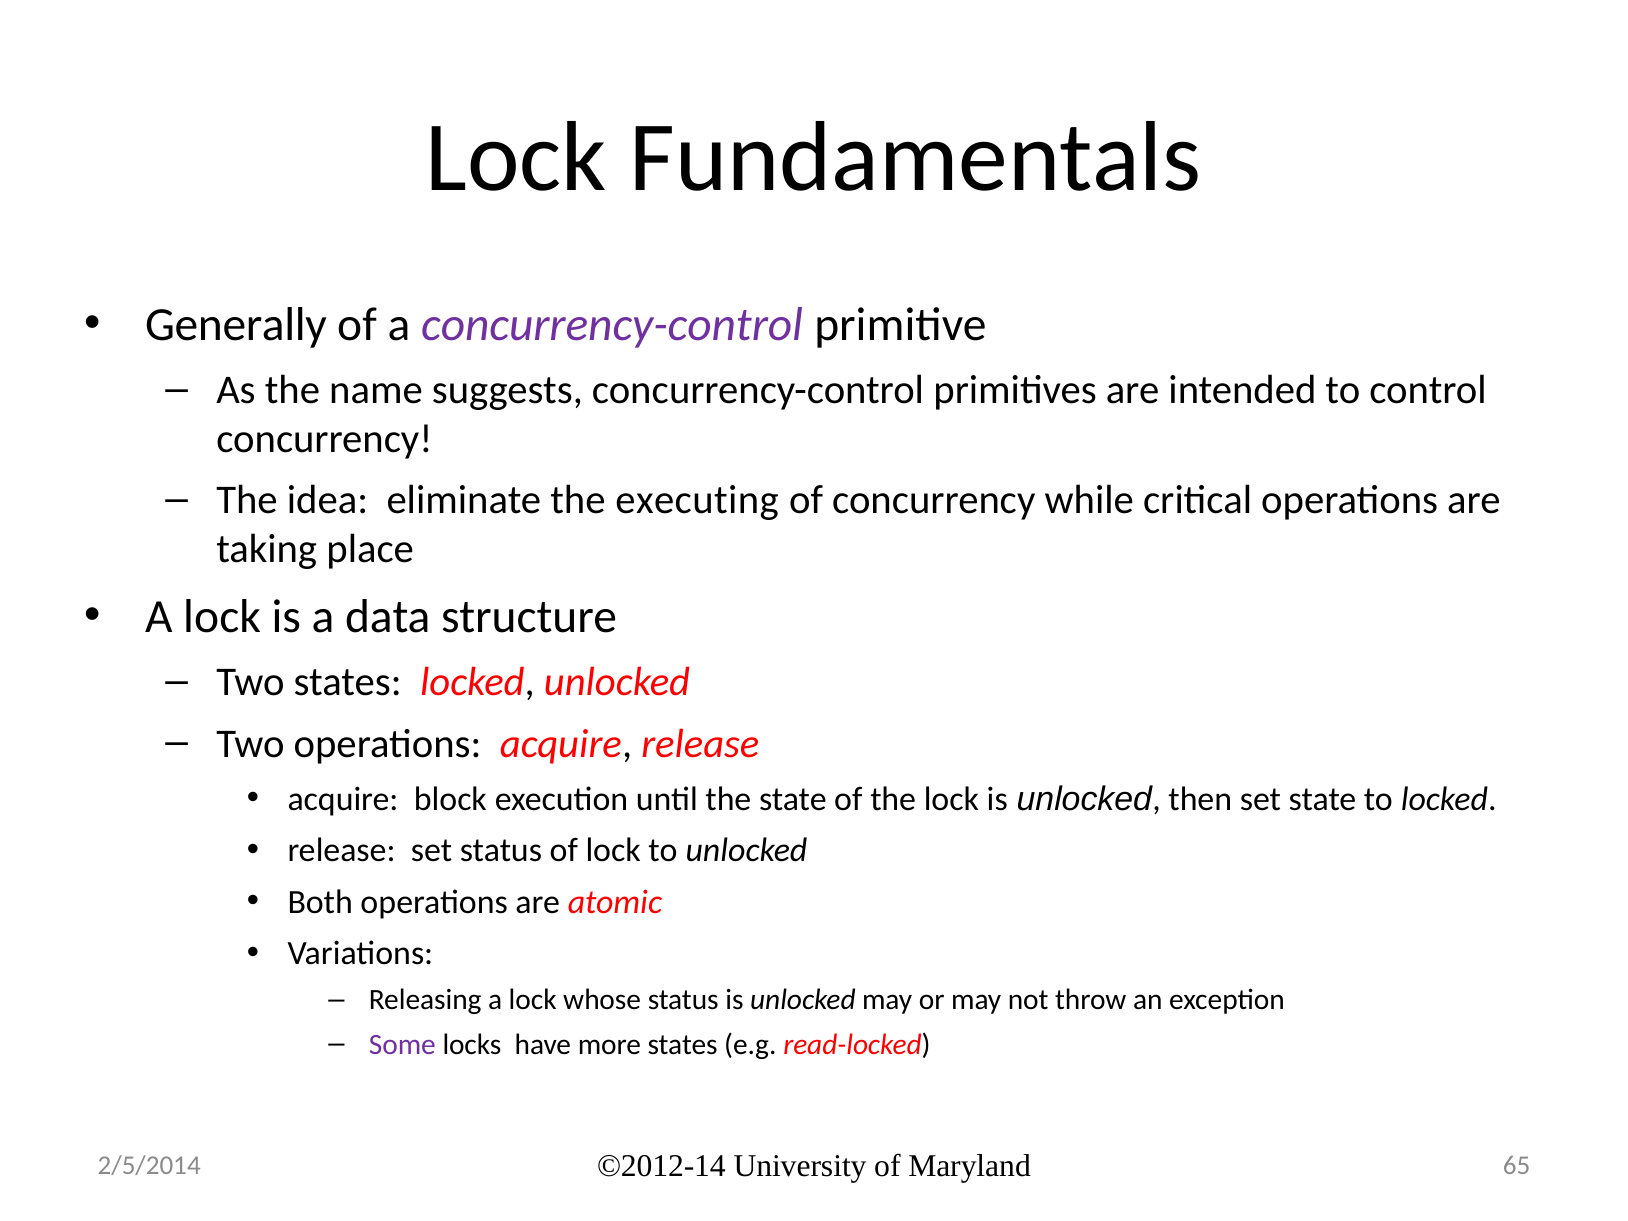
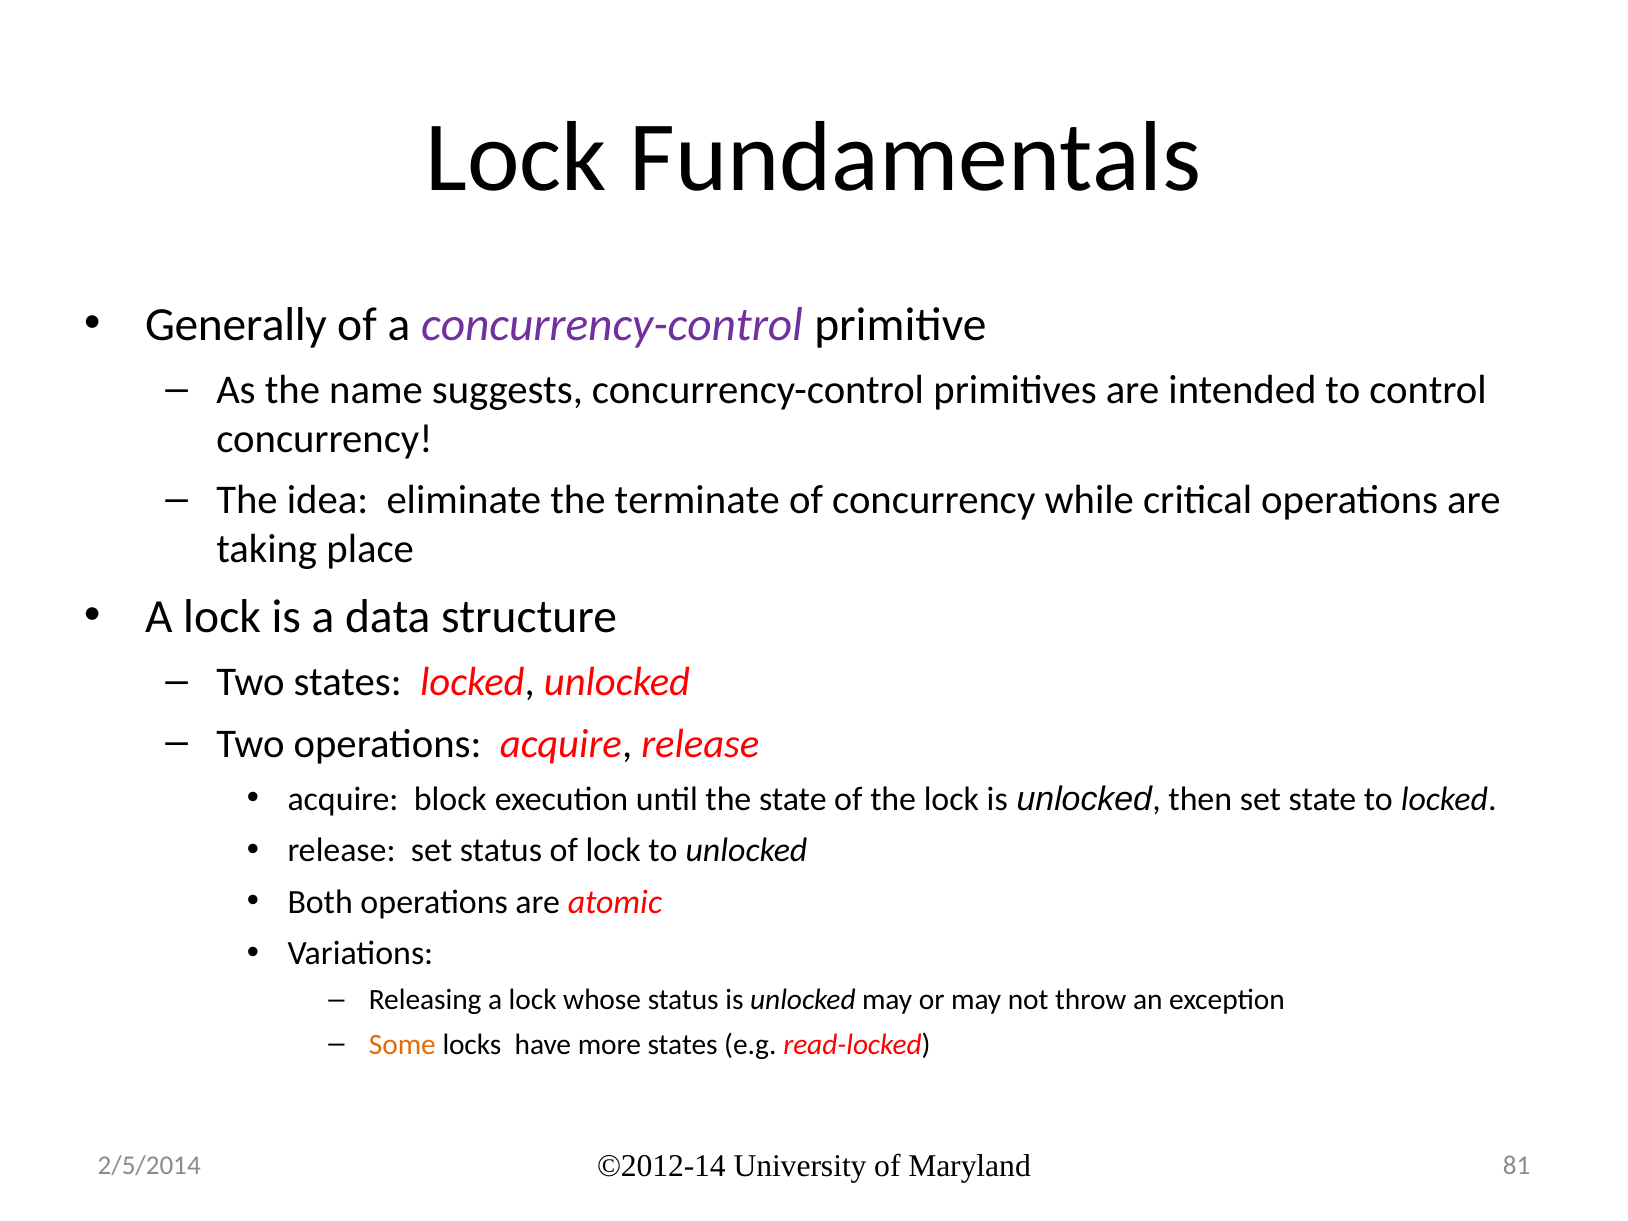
executing: executing -> terminate (697, 500)
Some colour: purple -> orange (402, 1045)
65: 65 -> 81 (1517, 1166)
